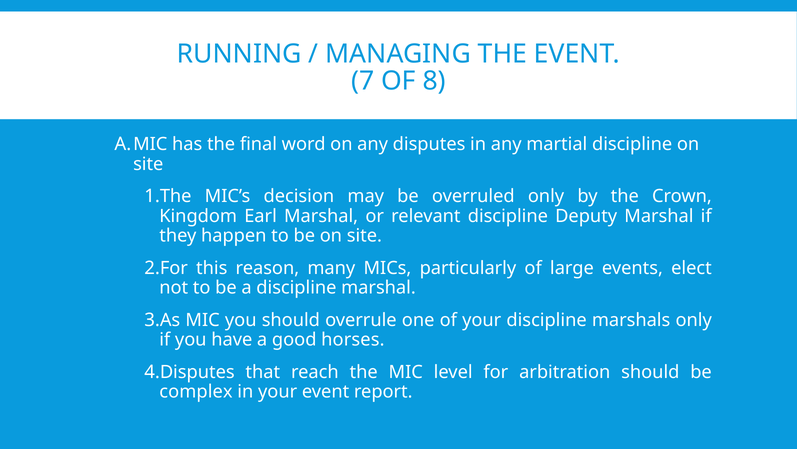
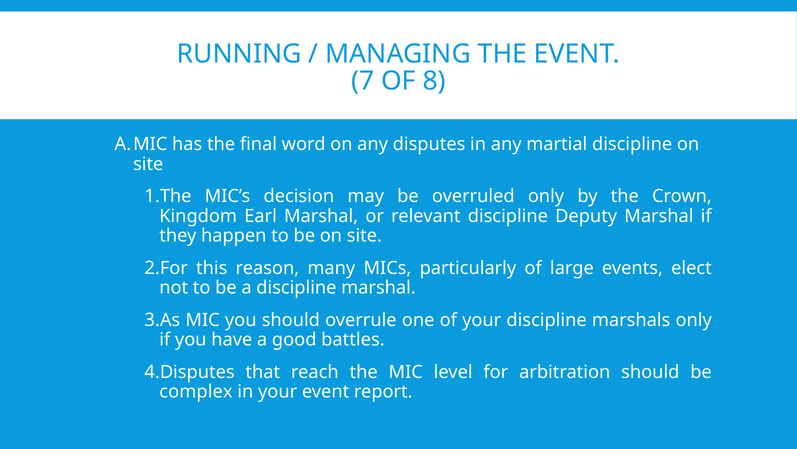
horses: horses -> battles (353, 339)
